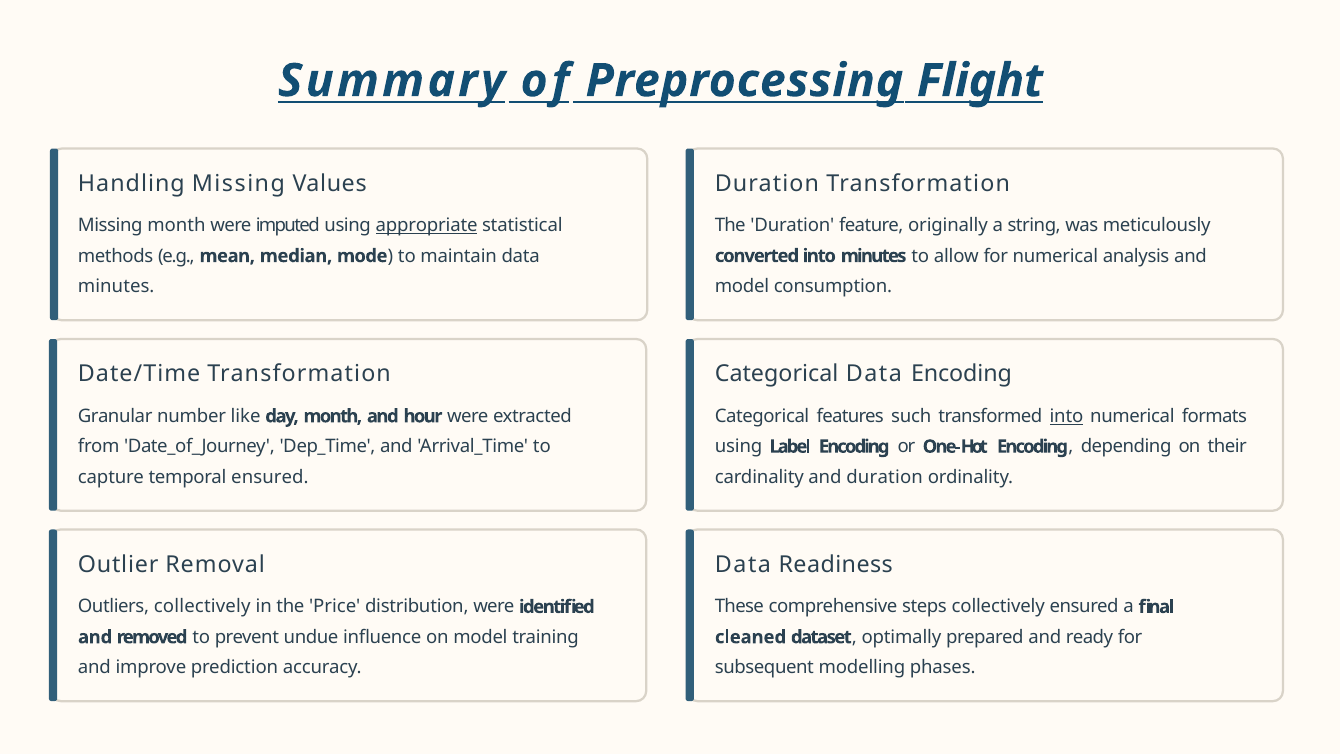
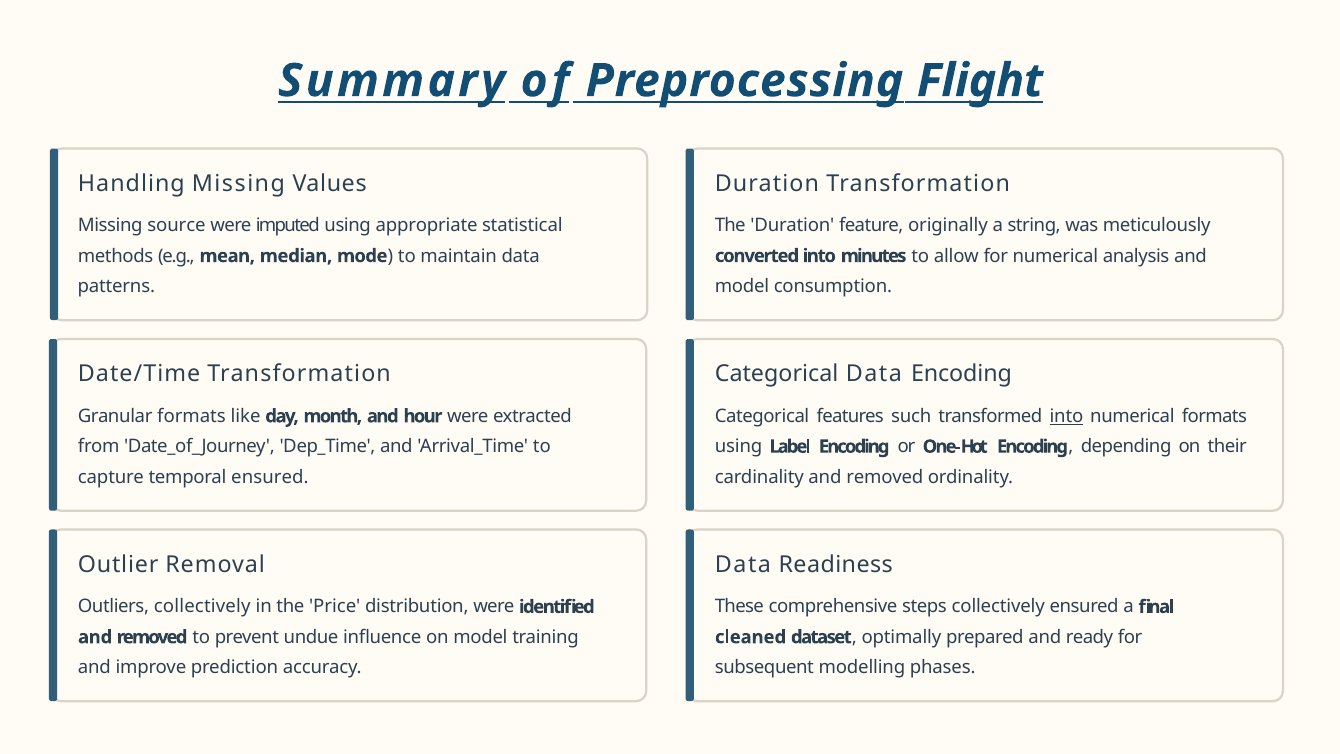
Missing month: month -> source (176, 226)
appropriate underline: present -> none (427, 226)
minutes: minutes -> patterns (116, 286)
Granular number: number -> formats (191, 416)
cardinality and duration: duration -> removed (885, 477)
